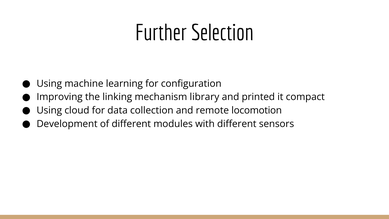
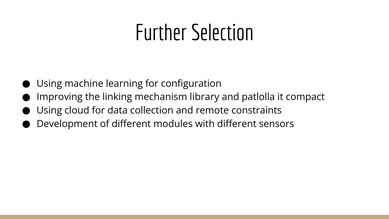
printed: printed -> patlolla (258, 97)
locomotion: locomotion -> constraints (257, 110)
